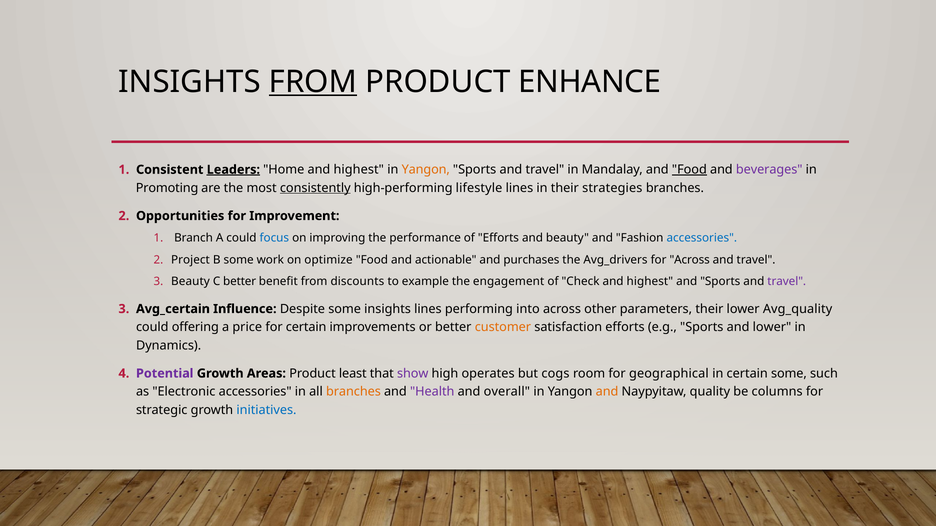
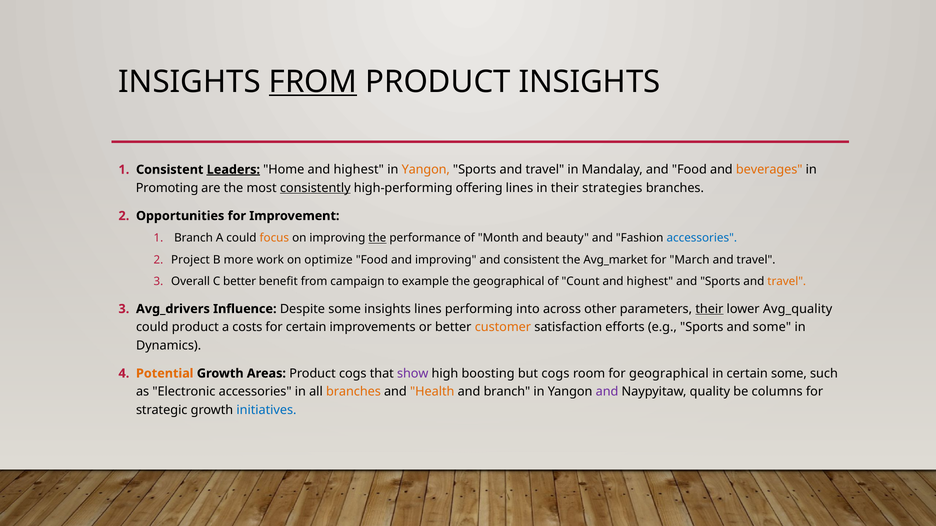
PRODUCT ENHANCE: ENHANCE -> INSIGHTS (590, 82)
Food underline: present -> none (689, 170)
beverages colour: purple -> orange (769, 170)
lifestyle: lifestyle -> offering (479, 188)
focus colour: blue -> orange (274, 238)
the underline: none -> present (377, 238)
of Efforts: Efforts -> Month (498, 238)
B some: some -> more (239, 260)
and actionable: actionable -> improving (446, 260)
and purchases: purchases -> consistent (531, 260)
Avg_drivers: Avg_drivers -> Avg_market (616, 260)
for Across: Across -> March (690, 260)
Beauty: Beauty -> Overall (191, 282)
discounts: discounts -> campaign (357, 282)
the engagement: engagement -> geographical (509, 282)
Check: Check -> Count (581, 282)
travel colour: purple -> orange (787, 282)
Avg_certain: Avg_certain -> Avg_drivers (173, 309)
their underline: none -> present (709, 309)
could offering: offering -> product (195, 327)
price: price -> costs (247, 327)
and lower: lower -> some (772, 327)
Potential colour: purple -> orange (165, 374)
Product least: least -> cogs (353, 374)
operates: operates -> boosting (488, 374)
Health colour: purple -> orange (432, 392)
and overall: overall -> branch (507, 392)
and colour: orange -> purple (607, 392)
